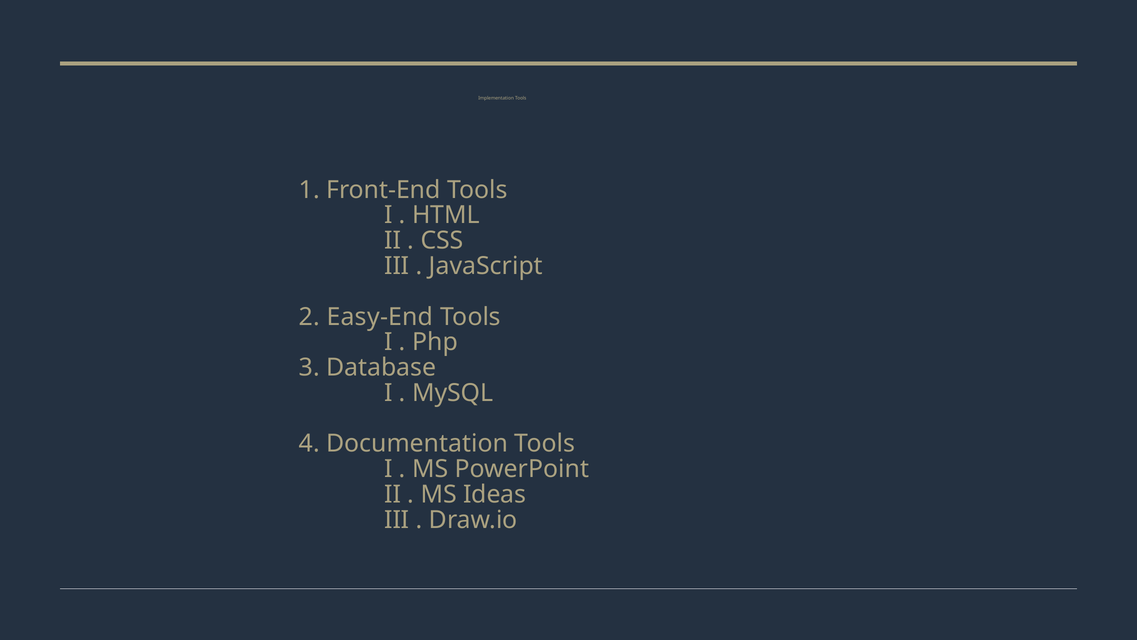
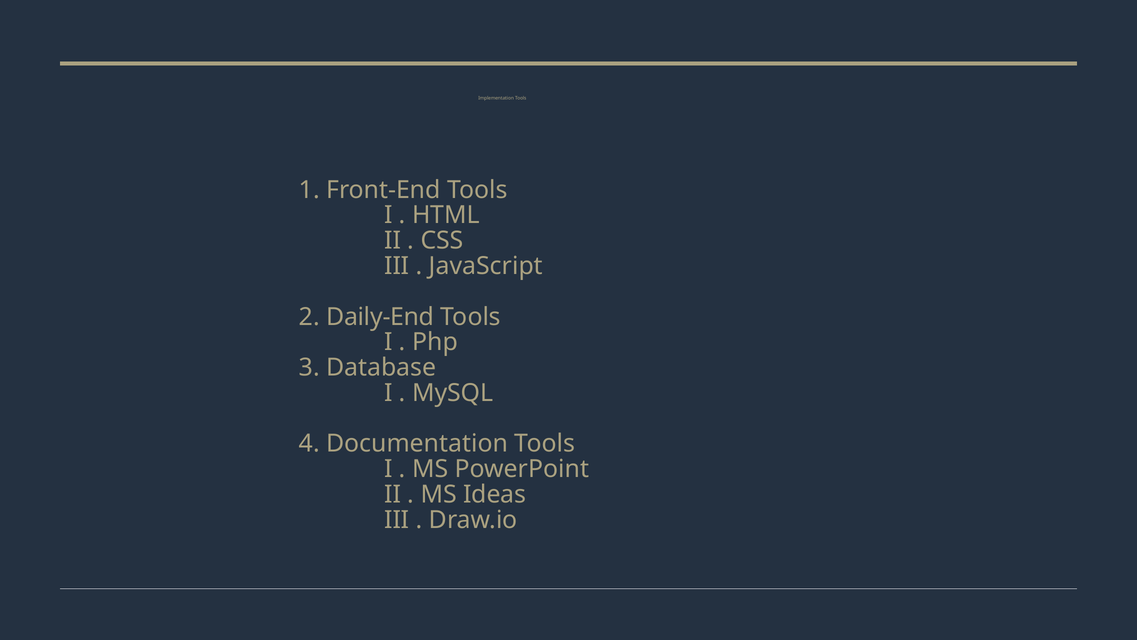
Easy-End: Easy-End -> Daily-End (380, 317)
